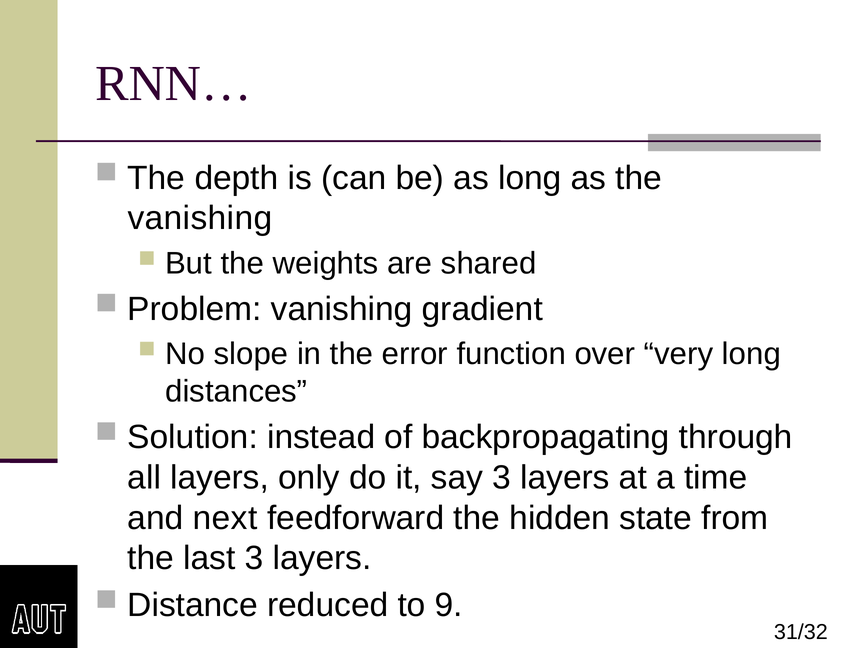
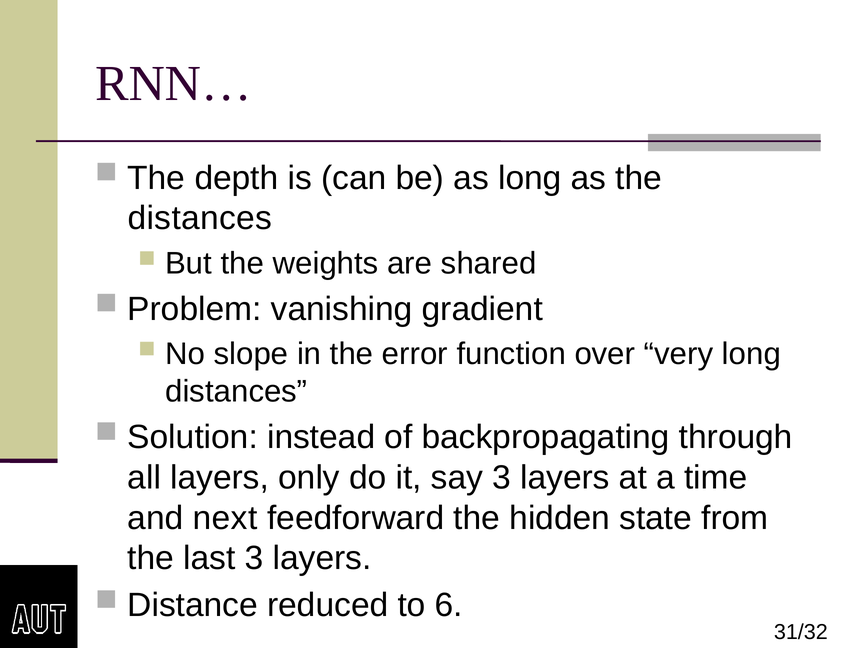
vanishing: vanishing -> distances (200, 218)
9: 9 -> 6 (449, 605)
